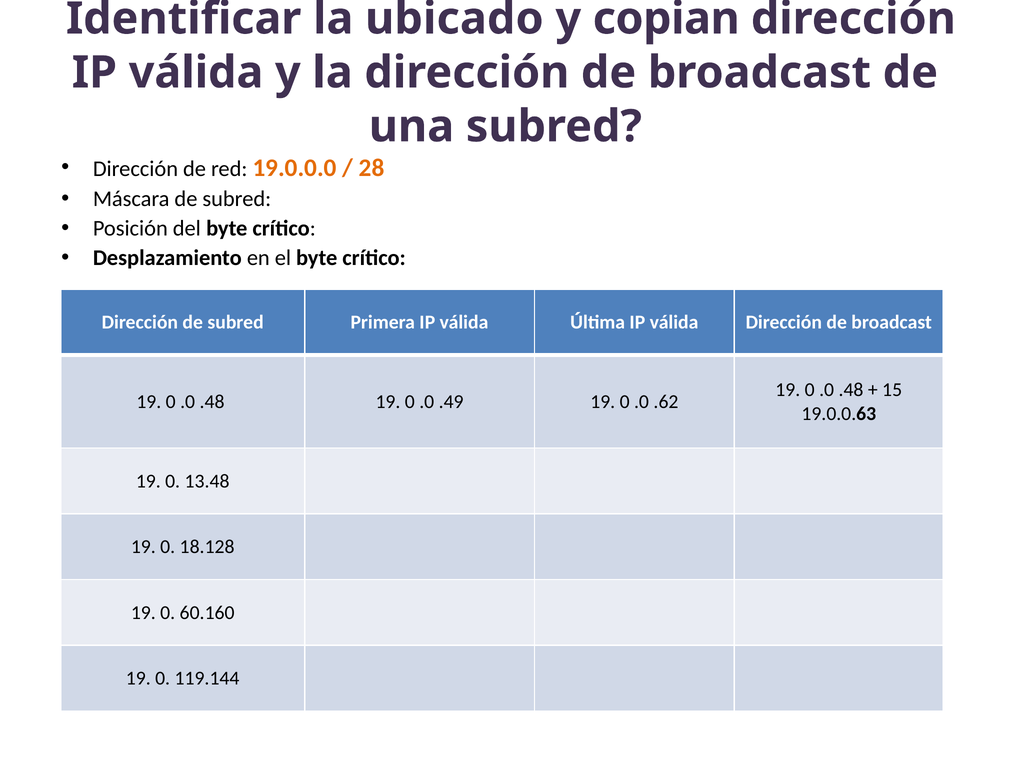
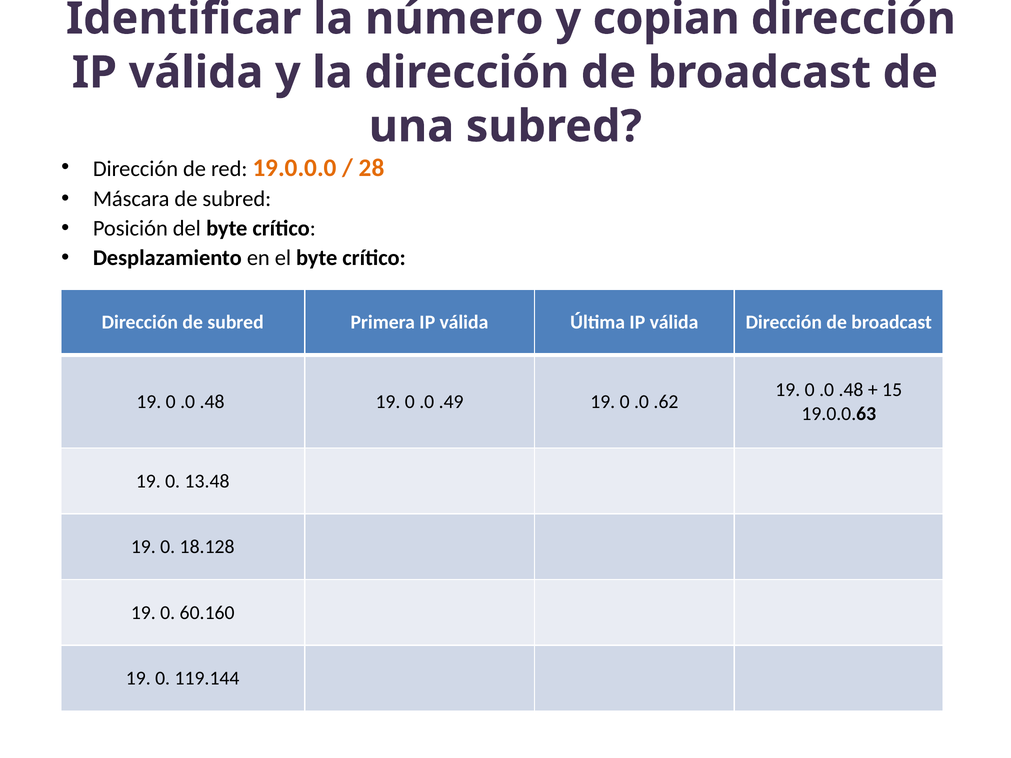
ubicado: ubicado -> número (454, 19)
